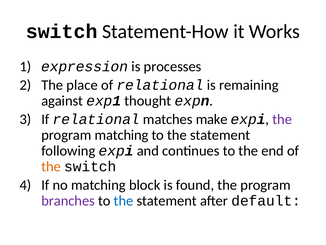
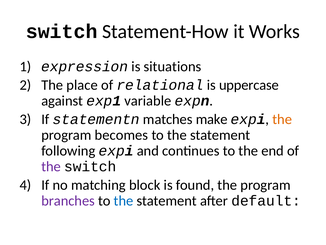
processes: processes -> situations (173, 66)
remaining: remaining -> uppercase (249, 85)
thought: thought -> variable (148, 101)
If relational: relational -> statementn (96, 119)
the colour: purple -> orange (282, 119)
program matching: matching -> becomes (121, 135)
the colour: orange -> purple (51, 166)
